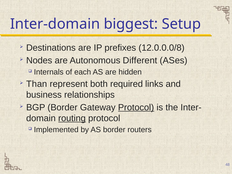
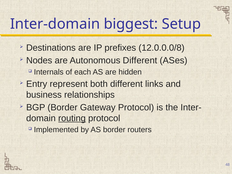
Than: Than -> Entry (37, 84)
both required: required -> different (127, 84)
Protocol underline: present -> none (136, 107)
